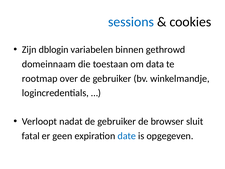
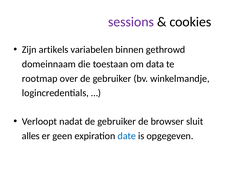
sessions colour: blue -> purple (131, 22)
dblogin: dblogin -> artikels (54, 50)
fatal: fatal -> alles (31, 136)
